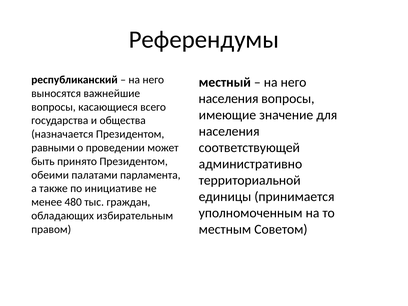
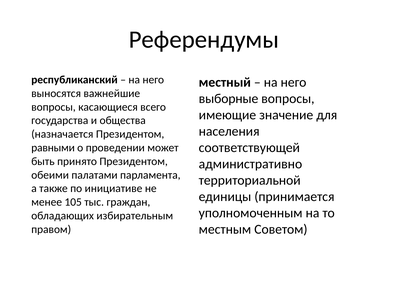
населения: населения -> выборные (229, 99)
480: 480 -> 105 (73, 202)
